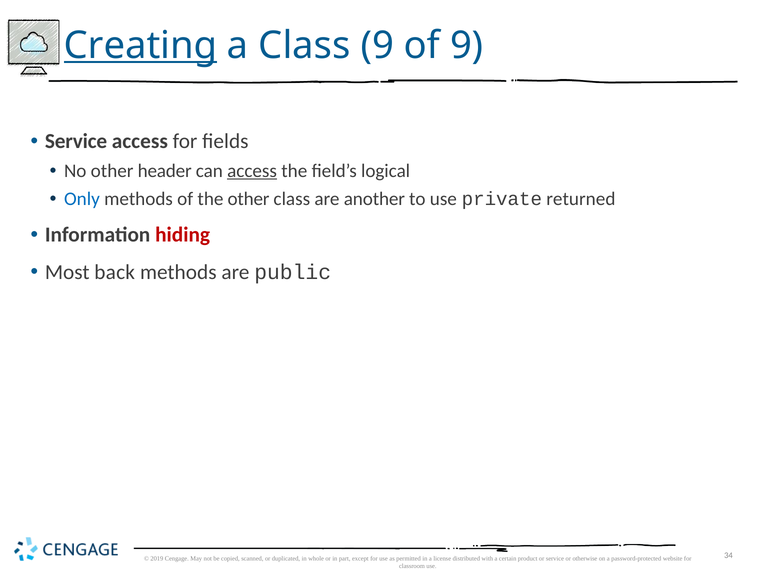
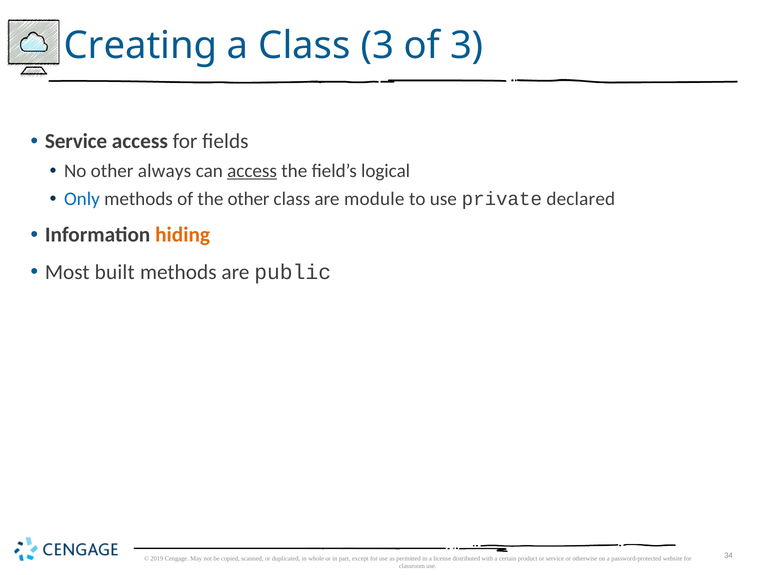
Creating underline: present -> none (141, 46)
Class 9: 9 -> 3 (377, 46)
of 9: 9 -> 3 (467, 46)
header: header -> always (165, 171)
another: another -> module (374, 199)
returned: returned -> declared (581, 199)
hiding colour: red -> orange (183, 235)
back: back -> built (115, 272)
